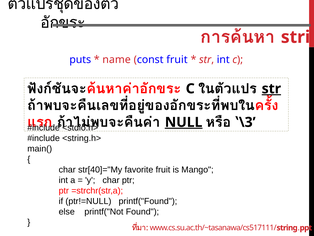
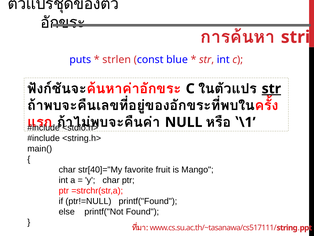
name: name -> strlen (117, 60)
const fruit: fruit -> blue (177, 60)
NULL underline: present -> none (184, 122)
\3: \3 -> \1 (247, 122)
